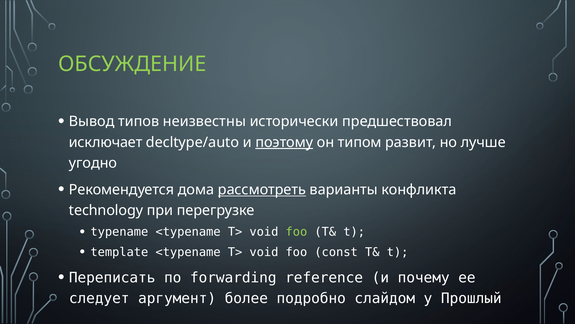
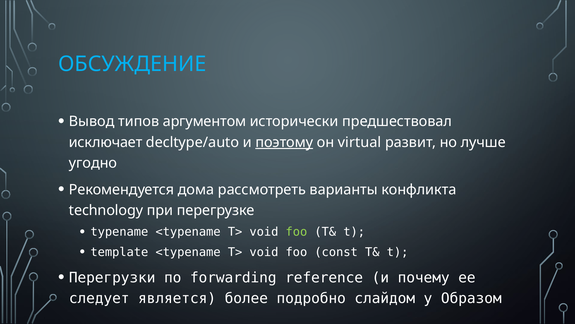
ОБСУЖДЕНИЕ colour: light green -> light blue (132, 64)
неизвестны: неизвестны -> аргументом (204, 121)
типом: типом -> virtual (360, 142)
рассмотреть underline: present -> none (262, 189)
Переписать: Переписать -> Перегрузки (112, 277)
аргумент: аргумент -> является (177, 298)
Прошлый: Прошлый -> Образом (471, 298)
